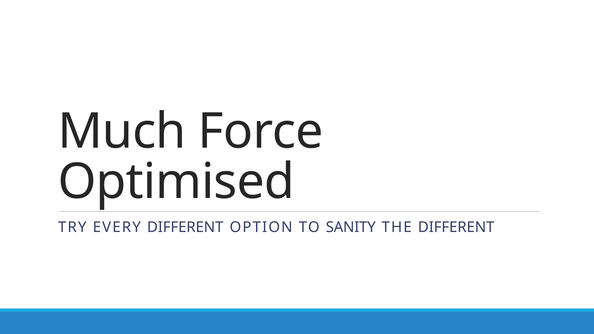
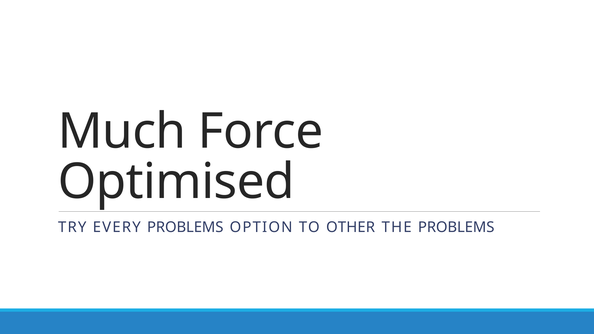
EVERY DIFFERENT: DIFFERENT -> PROBLEMS (185, 227)
SANITY: SANITY -> OTHER (351, 227)
THE DIFFERENT: DIFFERENT -> PROBLEMS (456, 227)
